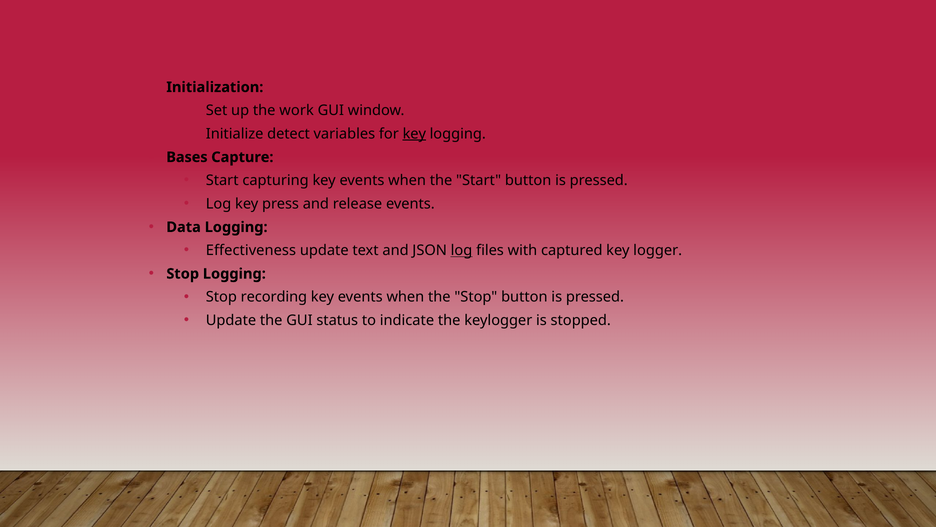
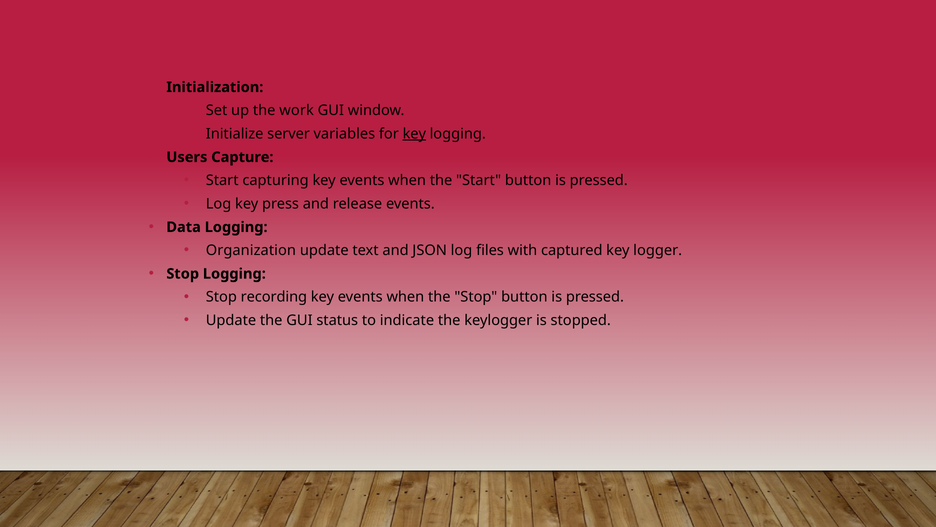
detect: detect -> server (289, 134)
Bases: Bases -> Users (187, 157)
Effectiveness: Effectiveness -> Organization (251, 250)
log underline: present -> none (462, 250)
